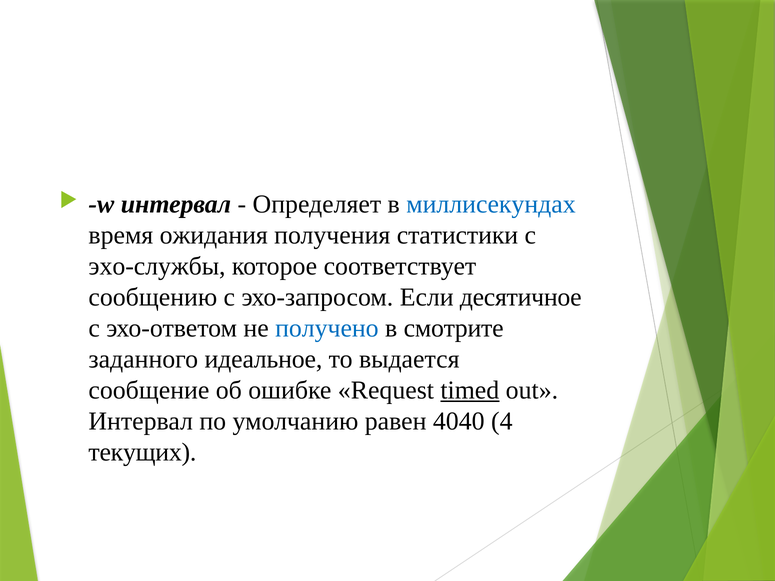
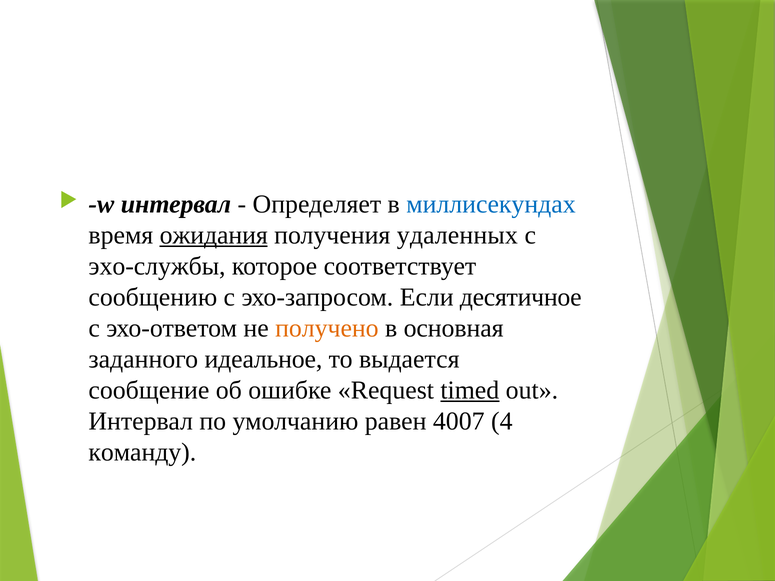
ожидания underline: none -> present (214, 235)
статистики: статистики -> удаленных (457, 235)
получено colour: blue -> orange (327, 328)
смотрите: смотрите -> основная (454, 328)
4040: 4040 -> 4007 (459, 421)
текущих: текущих -> команду (142, 452)
